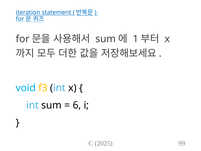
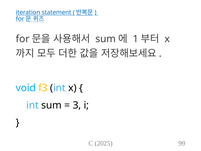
6: 6 -> 3 (77, 105)
